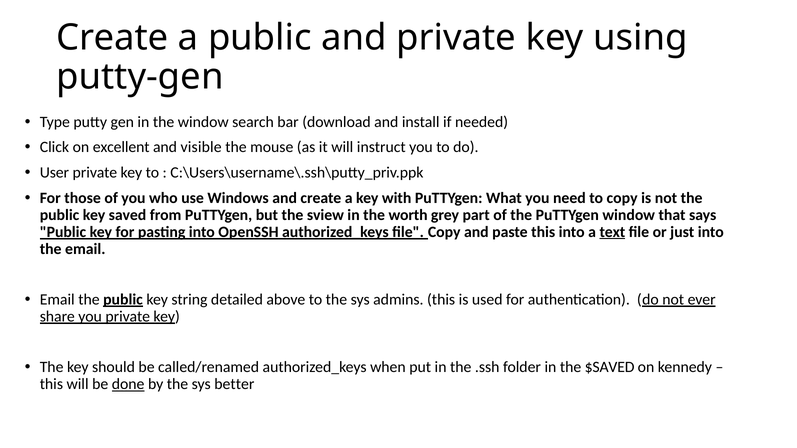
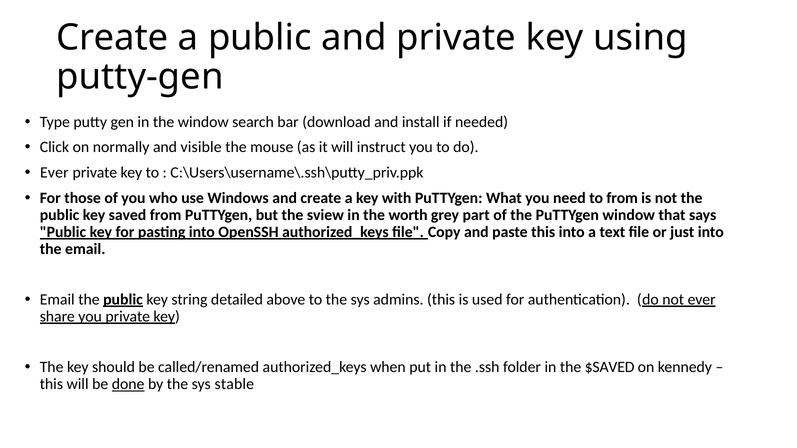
excellent: excellent -> normally (121, 147)
User: User -> Ever (54, 173)
to copy: copy -> from (622, 198)
text underline: present -> none (612, 232)
better: better -> stable (234, 384)
